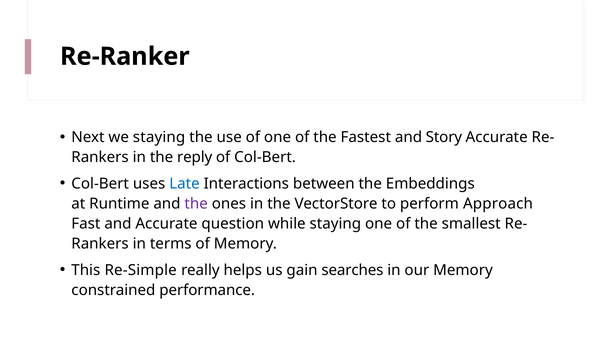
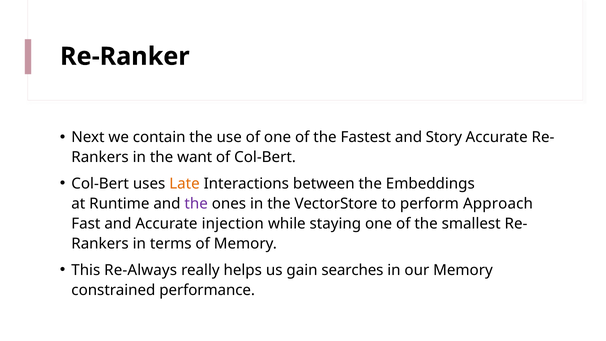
we staying: staying -> contain (159, 137)
reply: reply -> want (195, 157)
Late colour: blue -> orange (184, 184)
question: question -> injection (233, 224)
Re-Simple: Re-Simple -> Re-Always (141, 270)
